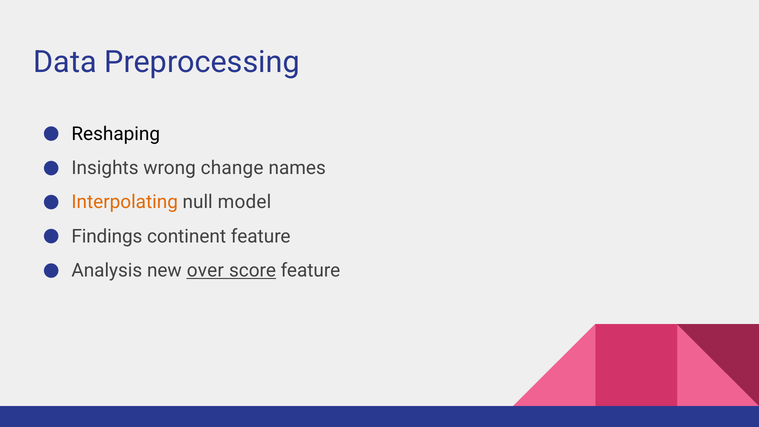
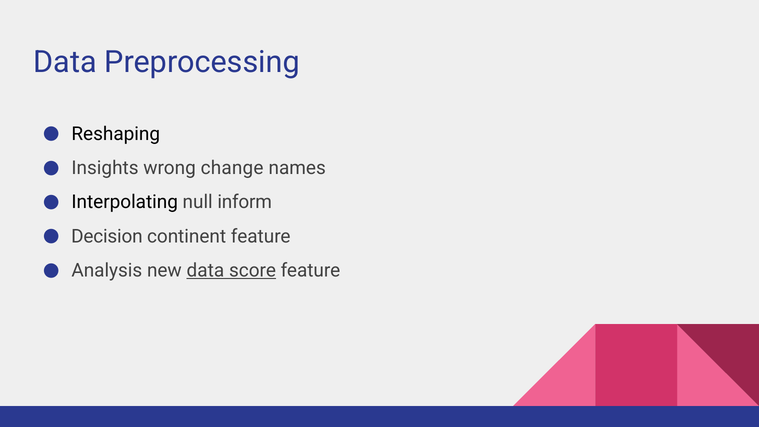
Interpolating colour: orange -> black (125, 202)
model: model -> inform (245, 202)
Findings: Findings -> Decision (107, 236)
new over: over -> data (205, 270)
